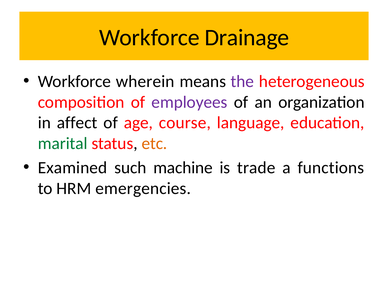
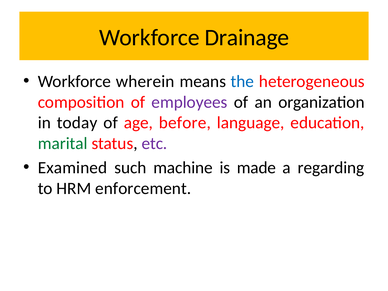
the colour: purple -> blue (242, 81)
affect: affect -> today (77, 123)
course: course -> before (185, 123)
etc colour: orange -> purple (154, 143)
trade: trade -> made (256, 168)
functions: functions -> regarding (331, 168)
emergencies: emergencies -> enforcement (143, 188)
